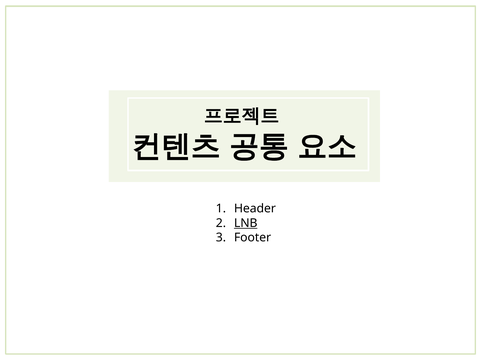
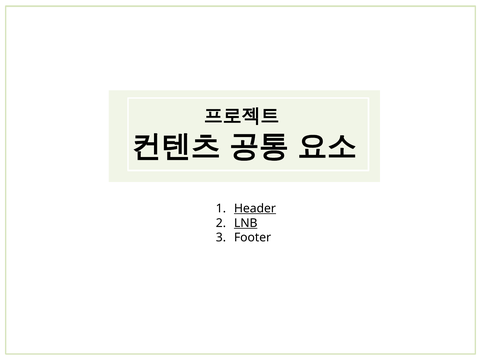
Header underline: none -> present (255, 208)
